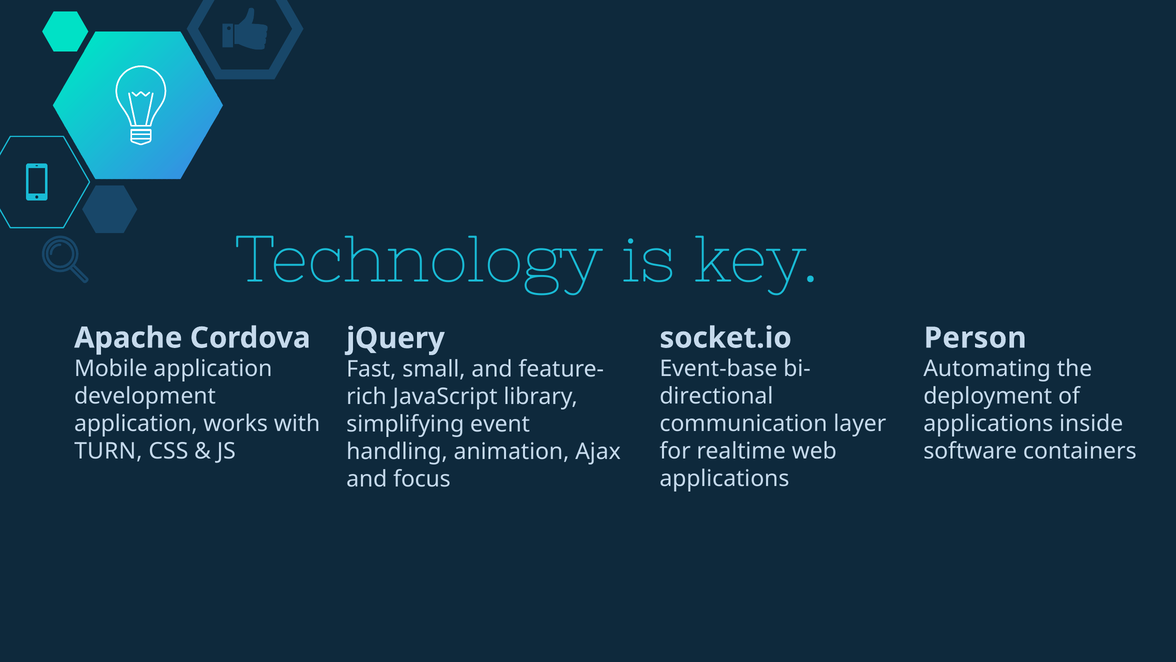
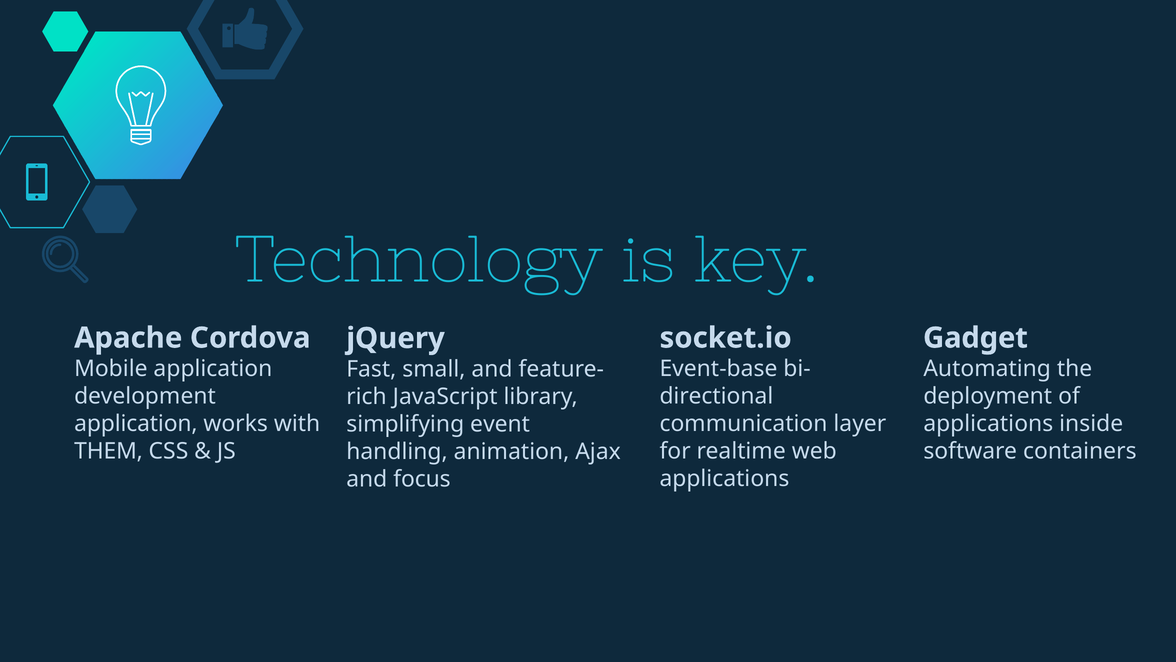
Person: Person -> Gadget (975, 338)
TURN: TURN -> THEM (109, 451)
